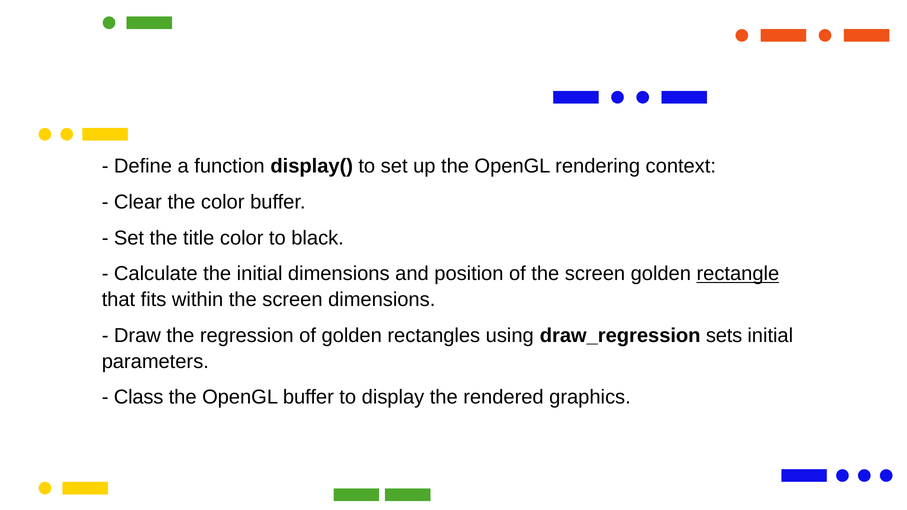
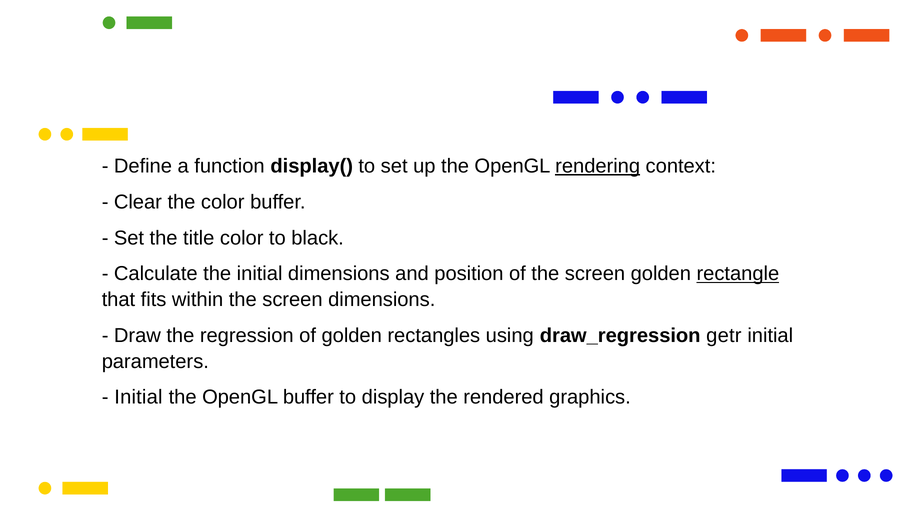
rendering underline: none -> present (598, 166)
sets: sets -> getr (724, 336)
Class: Class -> Initial (138, 397)
